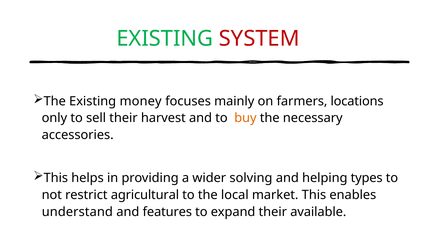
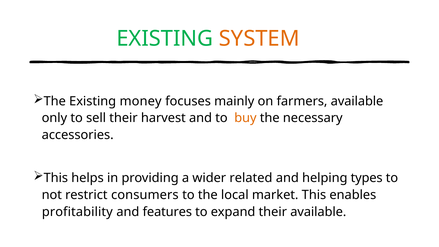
SYSTEM colour: red -> orange (259, 39)
farmers locations: locations -> available (357, 101)
solving: solving -> related (251, 178)
agricultural: agricultural -> consumers (145, 195)
understand: understand -> profitability (77, 212)
